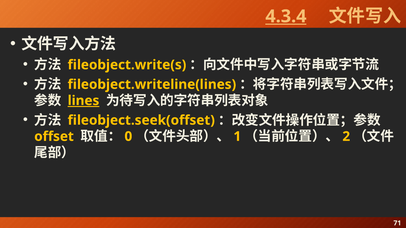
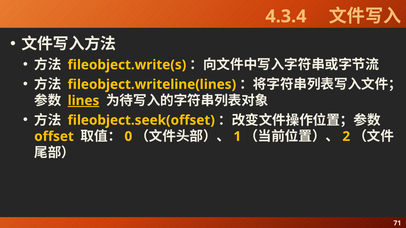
4.3.4 underline: present -> none (286, 16)
